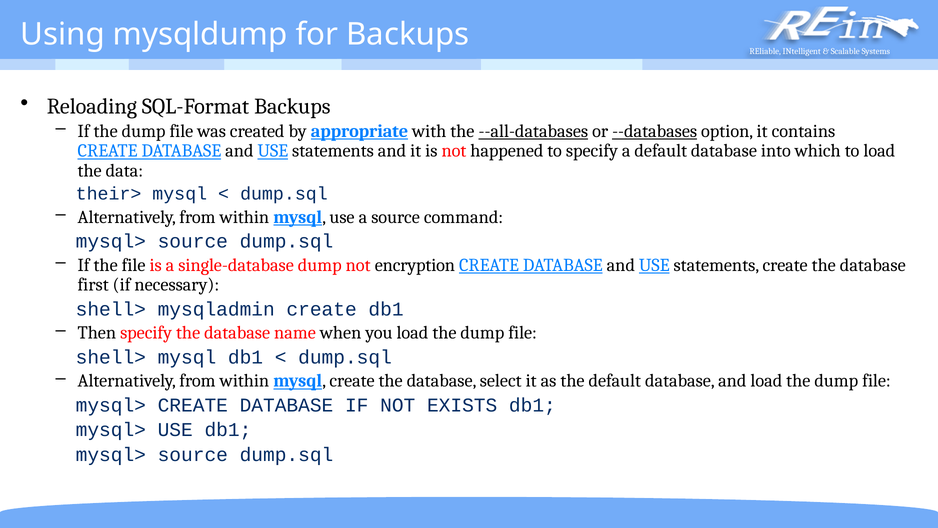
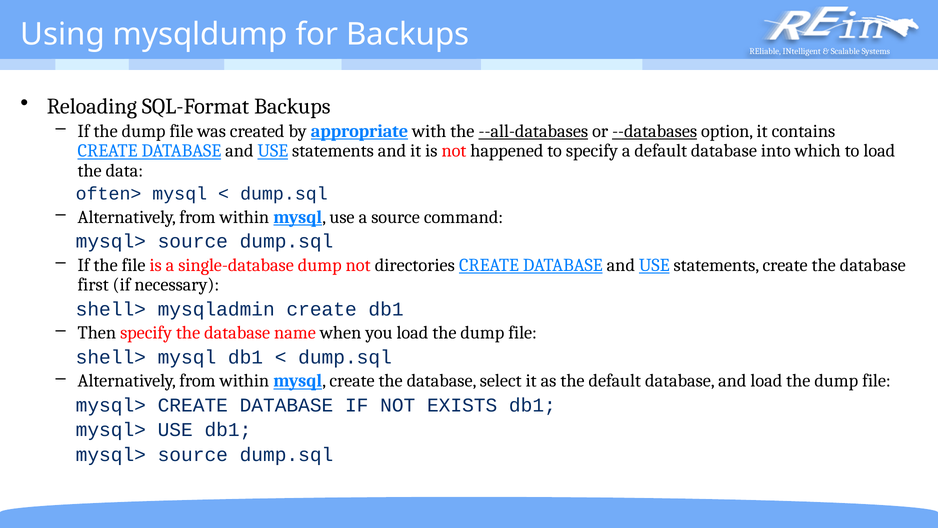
their>: their> -> often> (109, 194)
encryption: encryption -> directories (415, 265)
